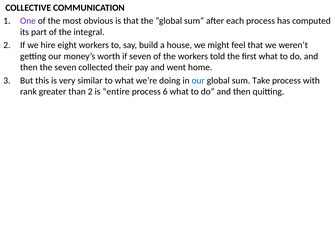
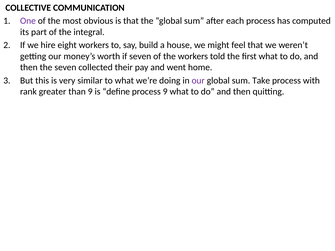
our colour: blue -> purple (198, 81)
than 2: 2 -> 9 (90, 92)
entire: entire -> deﬁne (116, 92)
process 6: 6 -> 9 (165, 92)
